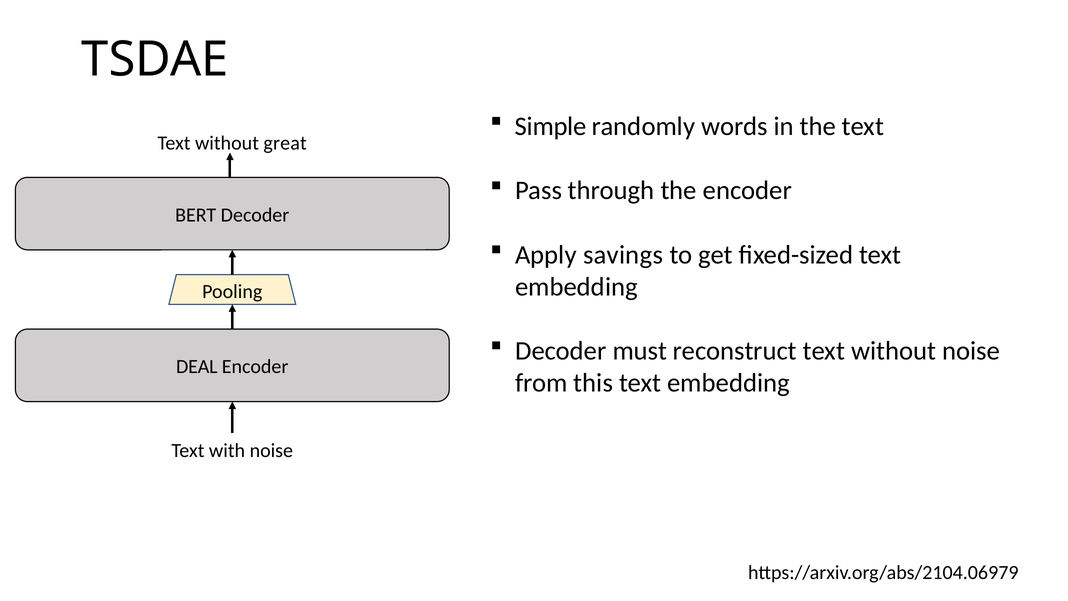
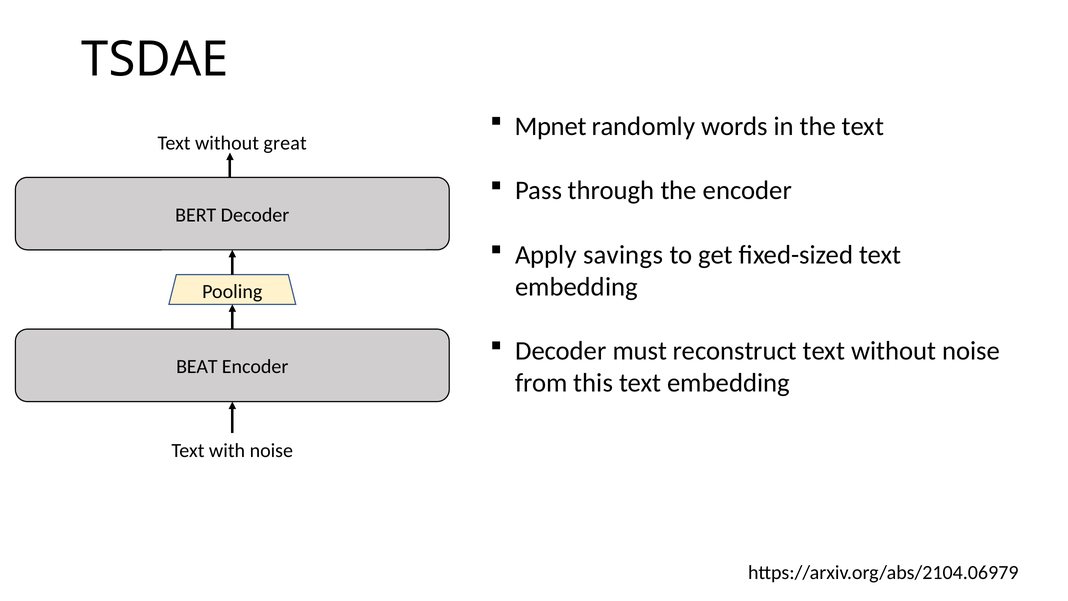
Simple: Simple -> Mpnet (551, 126)
DEAL: DEAL -> BEAT (197, 367)
